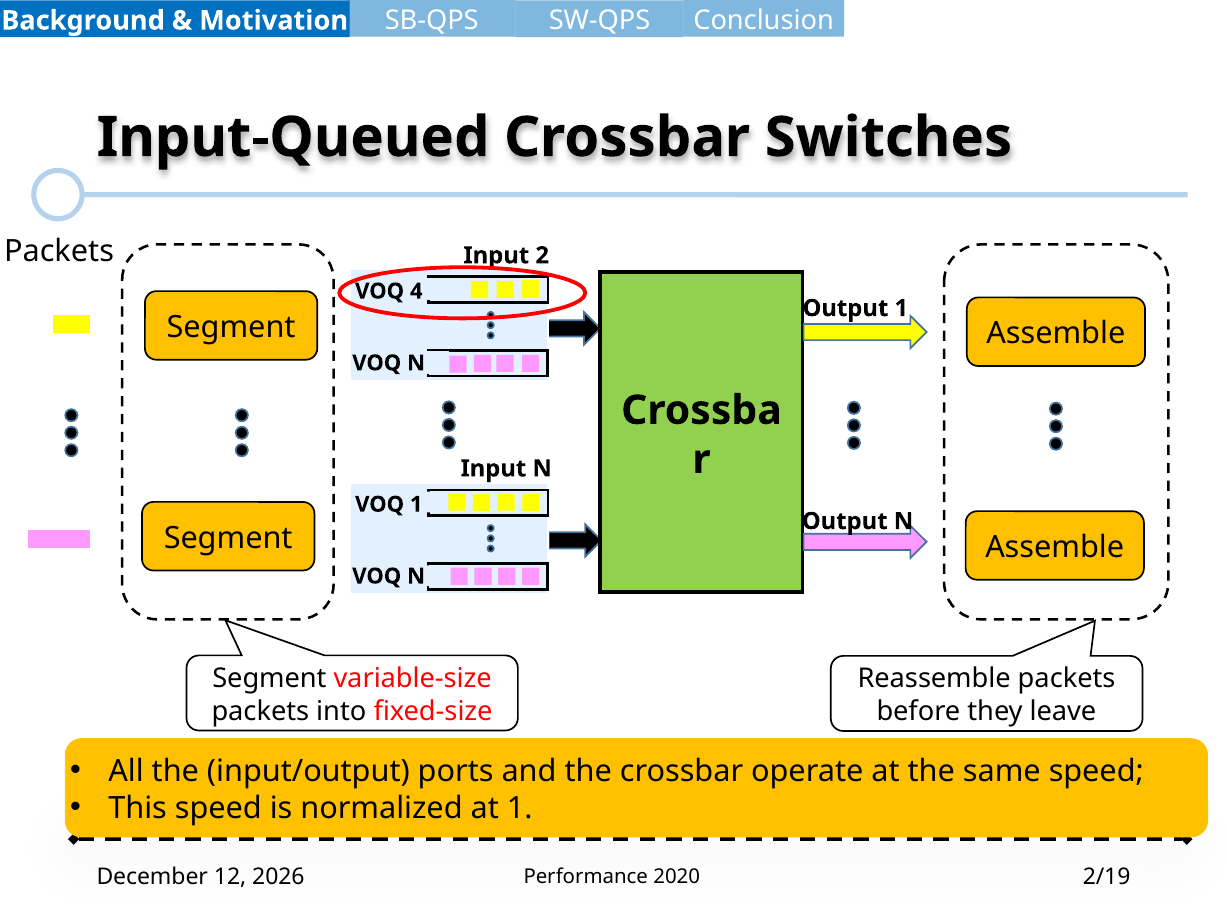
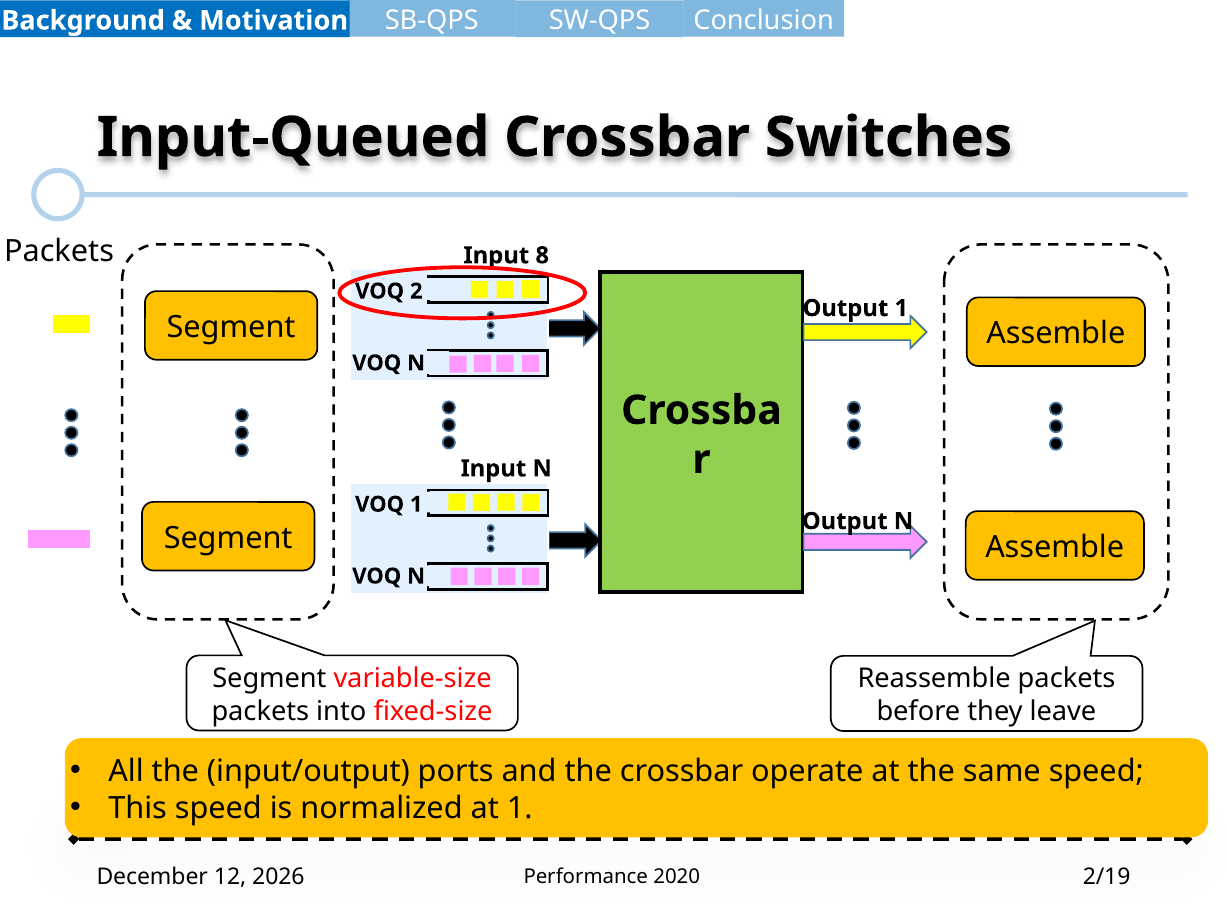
2: 2 -> 8 (542, 256)
4: 4 -> 2 (416, 291)
